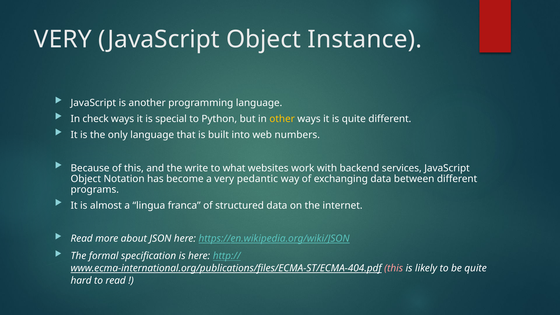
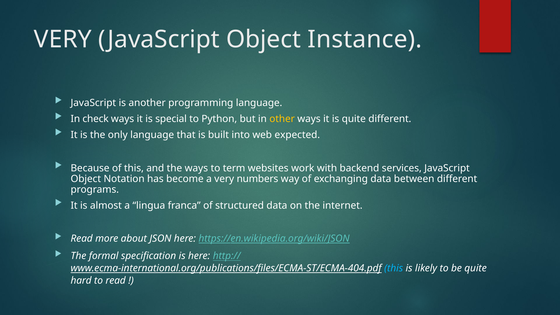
numbers: numbers -> expected (297, 135)
the write: write -> ways (196, 168)
what: what -> term (234, 168)
pedantic: pedantic -> numbers (257, 179)
this colour: pink -> light blue (394, 268)
